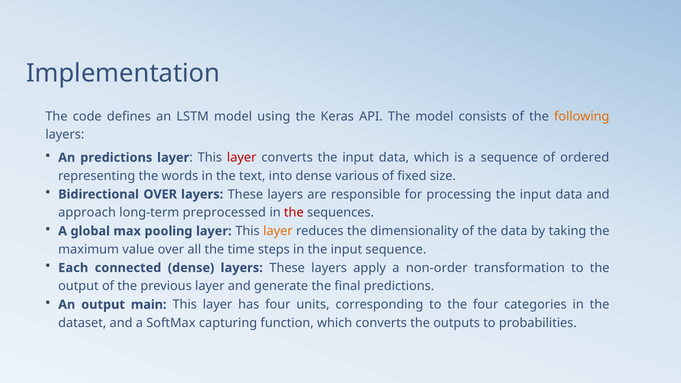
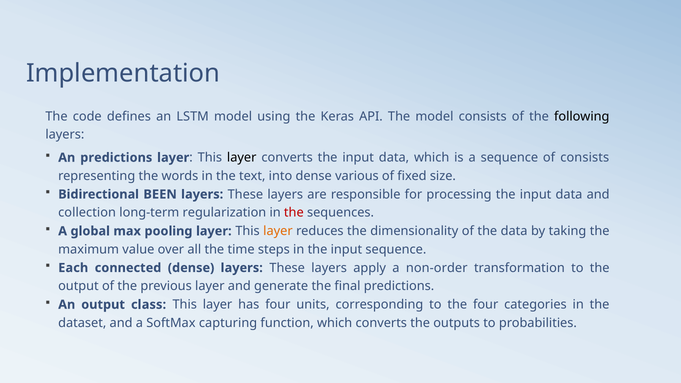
following colour: orange -> black (582, 116)
layer colour: red -> black (242, 158)
of ordered: ordered -> consists (585, 158)
Bidirectional OVER: OVER -> BEEN (160, 194)
approach: approach -> collection (87, 213)
preprocessed: preprocessed -> regularization (224, 213)
main: main -> class (149, 305)
